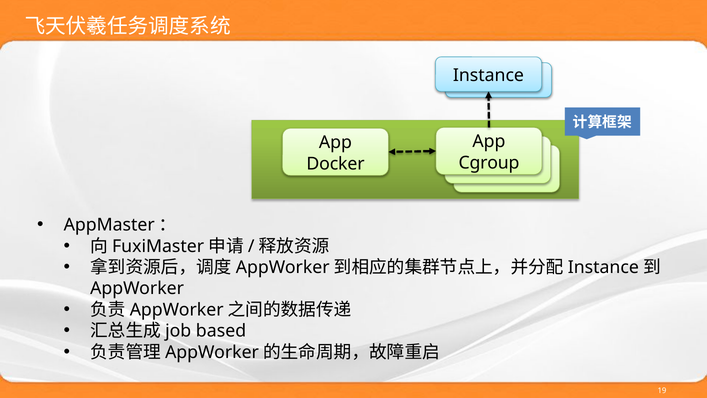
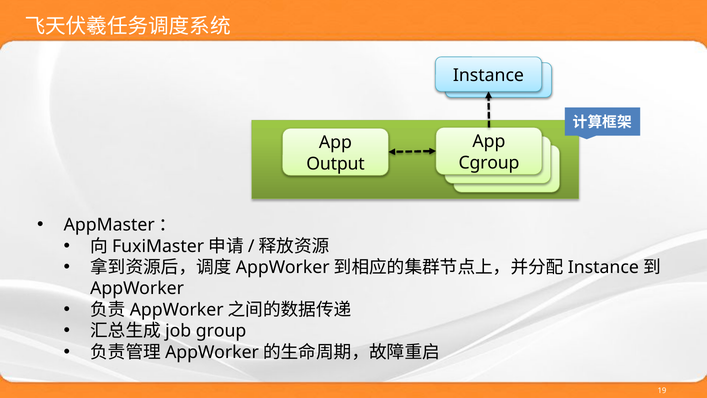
Docker: Docker -> Output (336, 164)
based: based -> group (221, 331)
